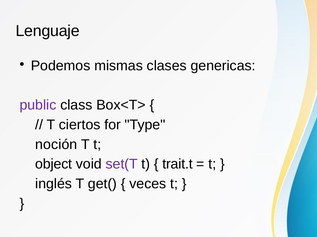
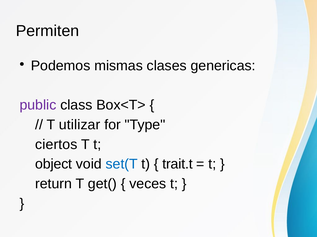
Lenguaje: Lenguaje -> Permiten (48, 31)
ciertos: ciertos -> utilizar (80, 125)
noción: noción -> ciertos (56, 145)
set(T colour: purple -> blue (122, 165)
inglés: inglés -> return (54, 184)
